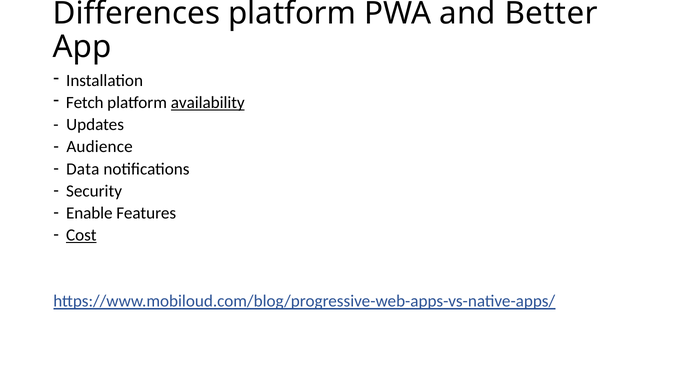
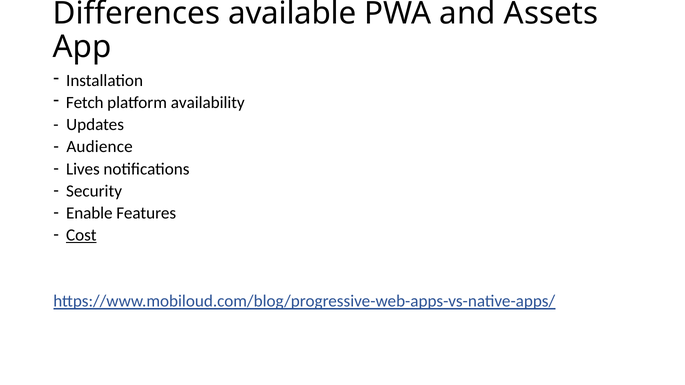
Differences platform: platform -> available (292, 13)
Better: Better -> Assets (551, 13)
availability underline: present -> none (208, 103)
Data: Data -> Lives (83, 169)
